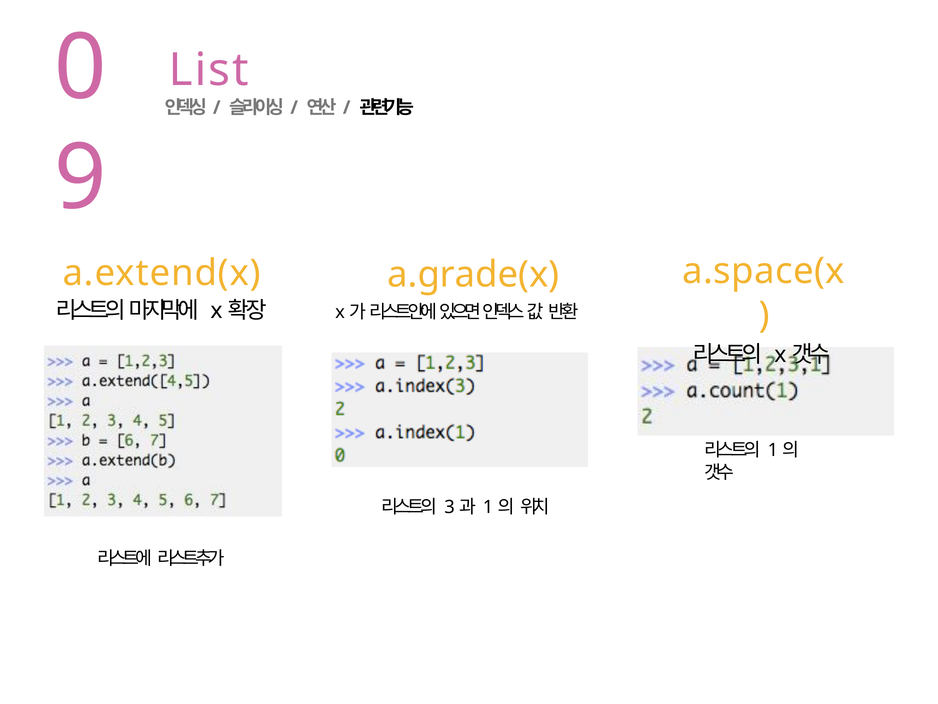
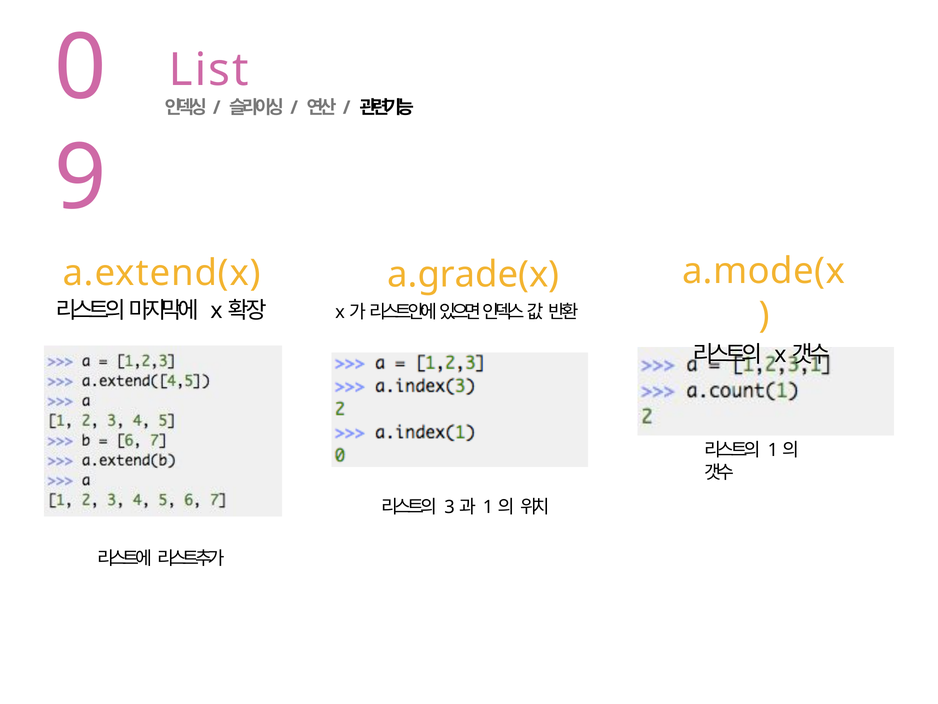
a.space(x: a.space(x -> a.mode(x (764, 271)
